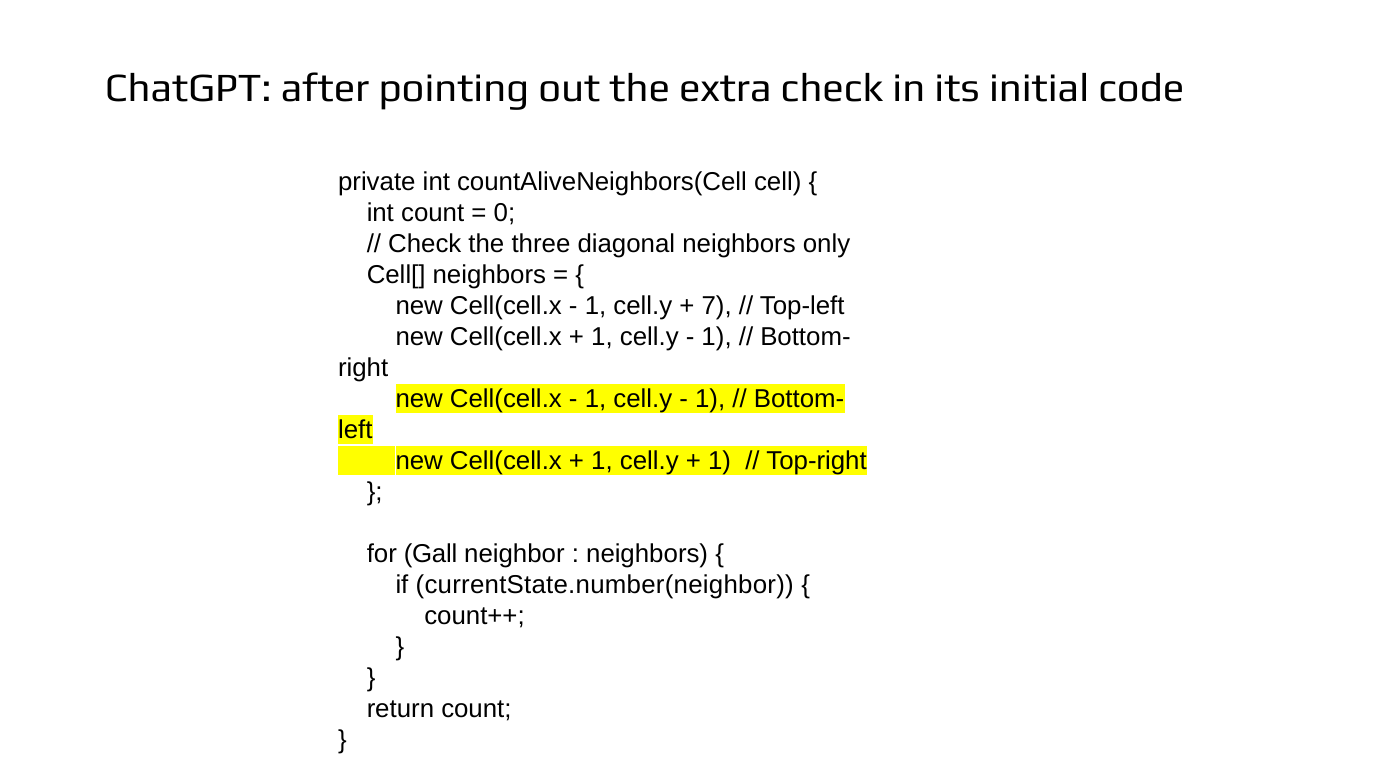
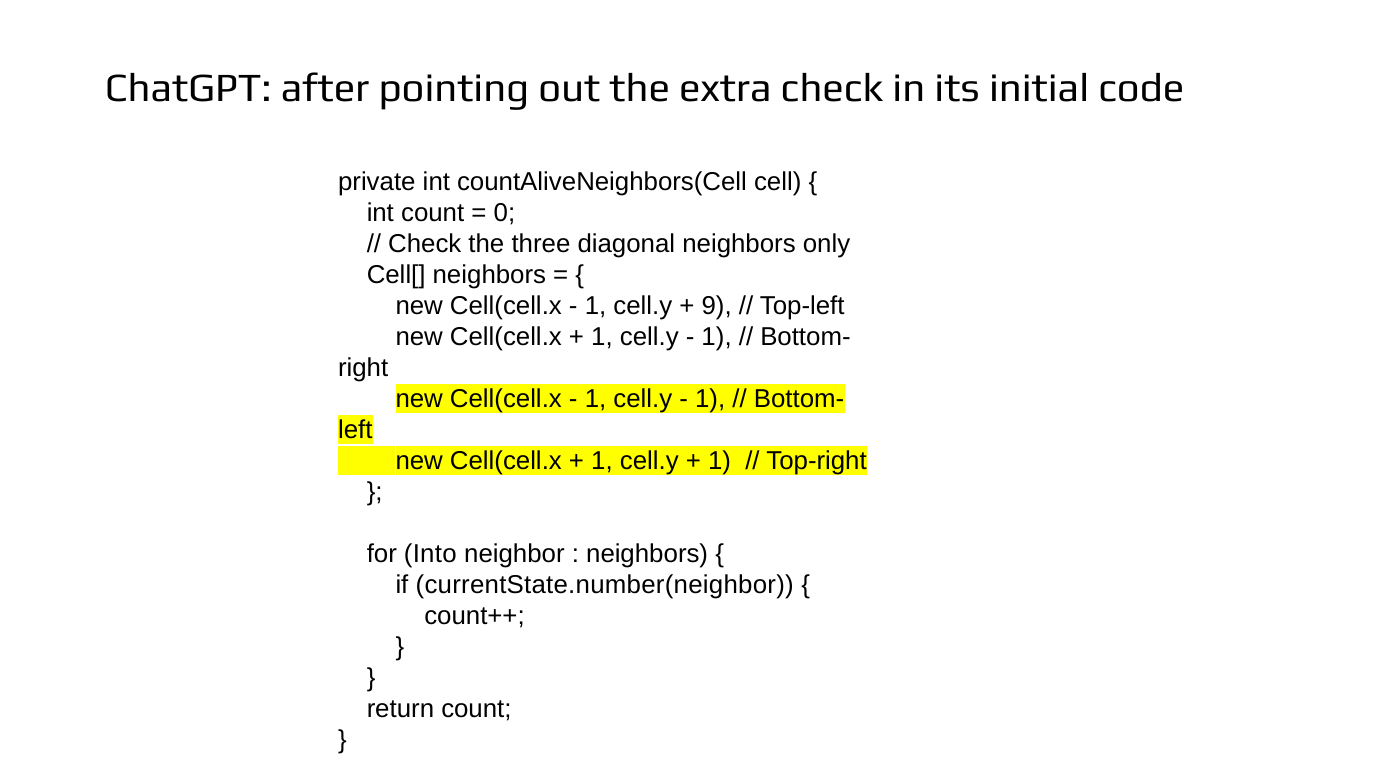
7: 7 -> 9 (717, 306)
Gall: Gall -> Into (430, 554)
